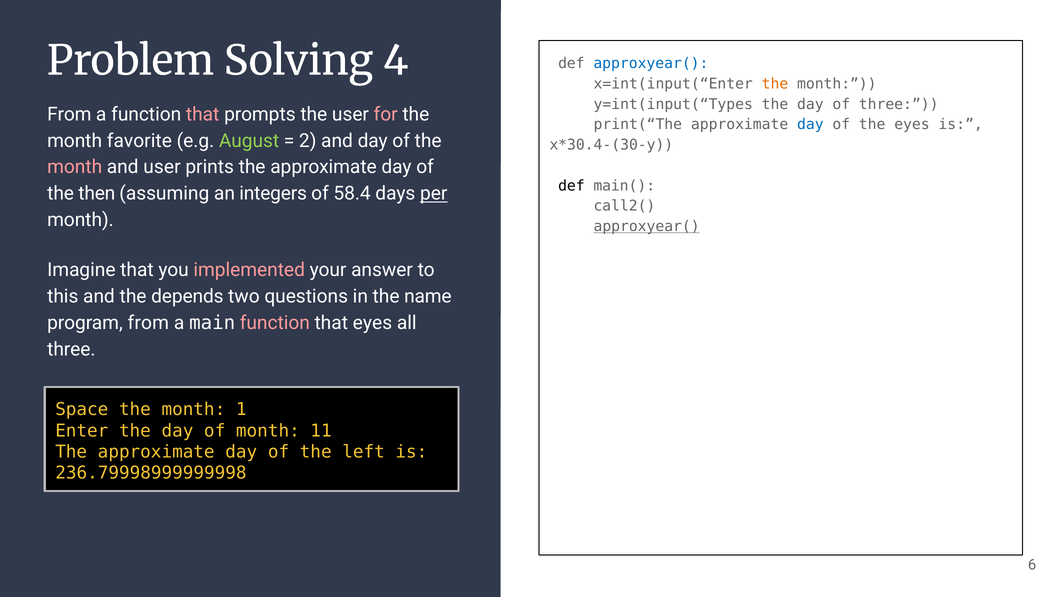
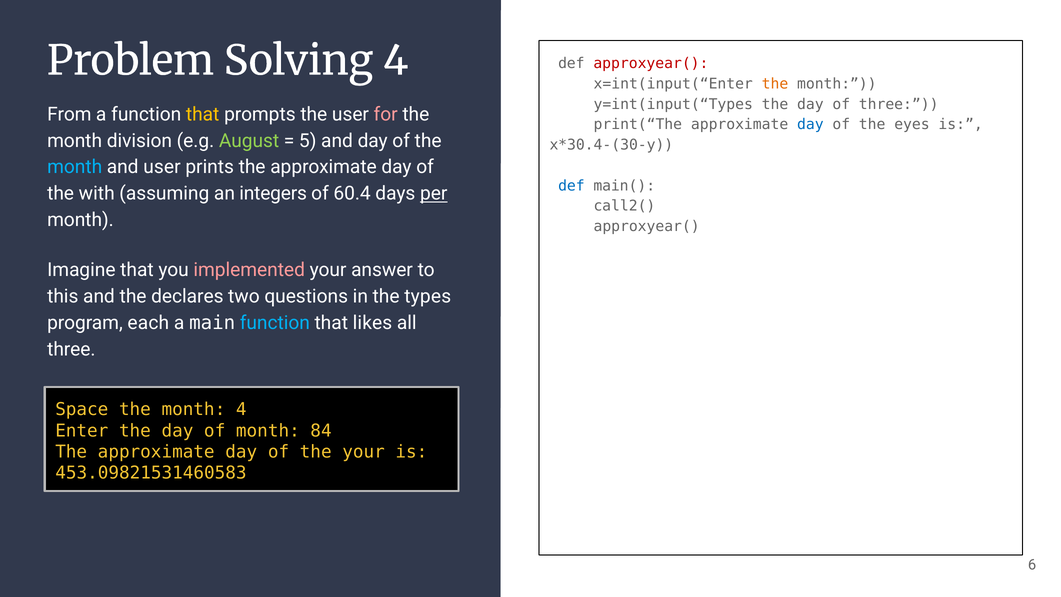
approxyear( colour: blue -> red (651, 64)
that colour: pink -> yellow (203, 114)
favorite: favorite -> division (139, 141)
2: 2 -> 5 (308, 141)
month colour: pink -> light blue (75, 167)
def colour: black -> blue (571, 186)
then: then -> with (97, 194)
58.4: 58.4 -> 60.4 (352, 194)
approxyear( underline: present -> none (647, 226)
depends: depends -> declares (187, 296)
name: name -> types (428, 296)
program from: from -> each (148, 323)
function colour: pink -> light blue (275, 323)
that eyes: eyes -> likes (372, 323)
month 1: 1 -> 4 (241, 409)
11: 11 -> 84 (321, 431)
the left: left -> your (364, 452)
236.79998999999998: 236.79998999999998 -> 453.09821531460583 (151, 473)
